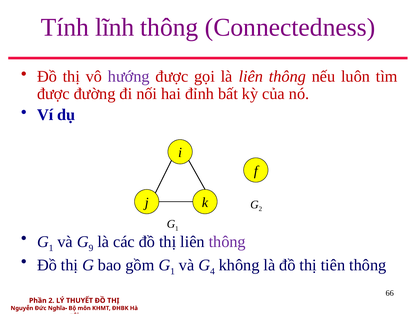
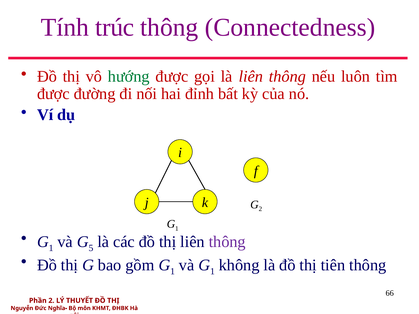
lĩnh: lĩnh -> trúc (115, 28)
hướng colour: purple -> green (129, 76)
9: 9 -> 5 (91, 248)
và G 4: 4 -> 1 (212, 272)
